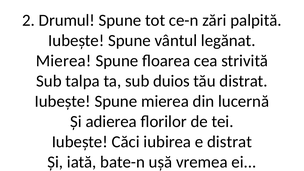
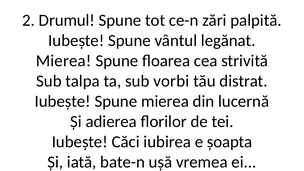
duios: duios -> vorbi (171, 81)
e distrat: distrat -> șoapta (230, 142)
